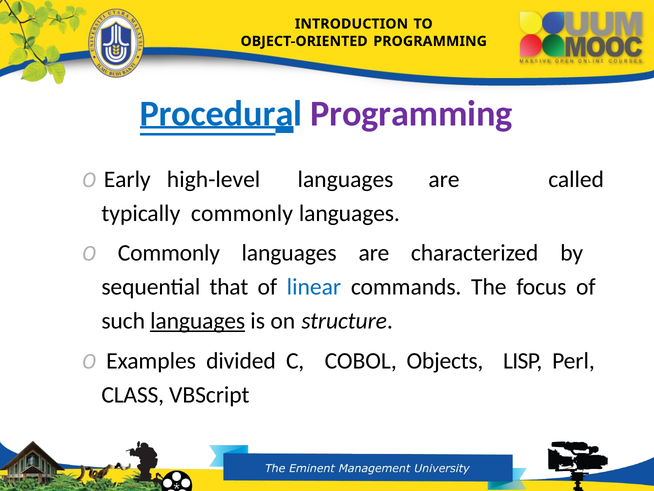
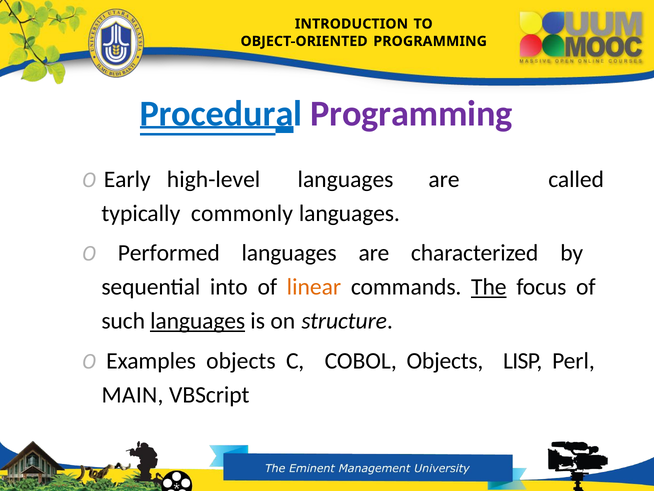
O Commonly: Commonly -> Performed (169, 253)
that: that -> into (229, 287)
linear colour: blue -> orange (314, 287)
The underline: none -> present (489, 287)
Examples divided: divided -> objects (241, 361)
CLASS: CLASS -> MAIN (132, 395)
